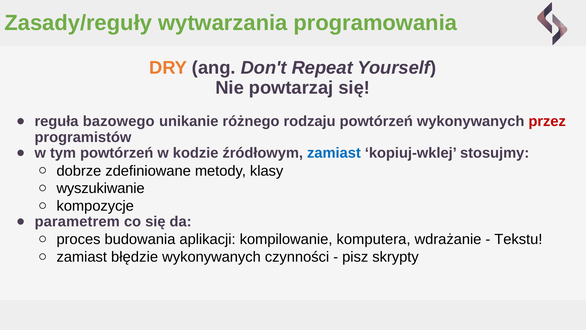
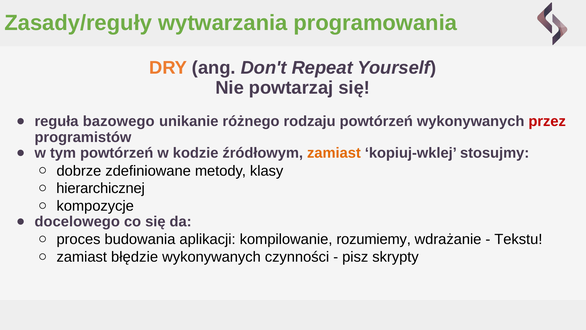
zamiast colour: blue -> orange (334, 153)
wyszukiwanie: wyszukiwanie -> hierarchicznej (101, 188)
parametrem: parametrem -> docelowego (77, 221)
komputera: komputera -> rozumiemy (374, 239)
